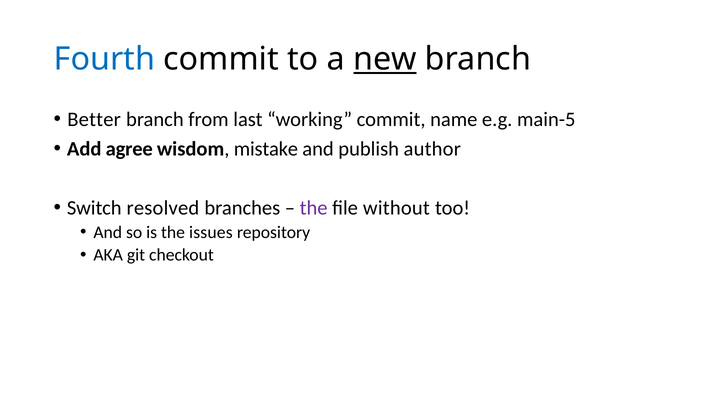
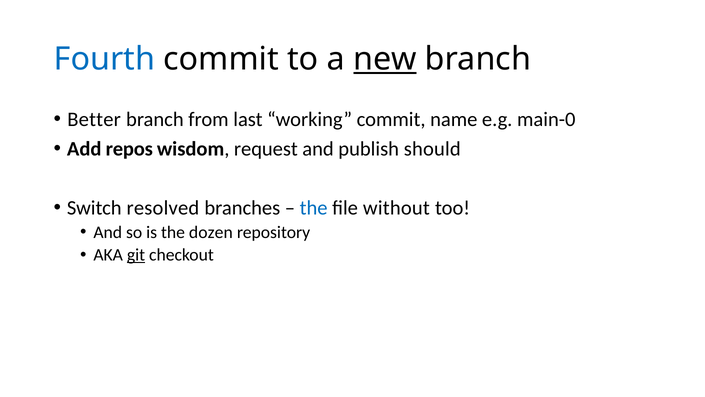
main-5: main-5 -> main-0 (546, 119)
agree: agree -> repos (129, 149)
mistake: mistake -> request (266, 149)
author: author -> should (432, 149)
the colour: purple -> blue (314, 208)
issues: issues -> dozen (211, 232)
git underline: none -> present (136, 255)
